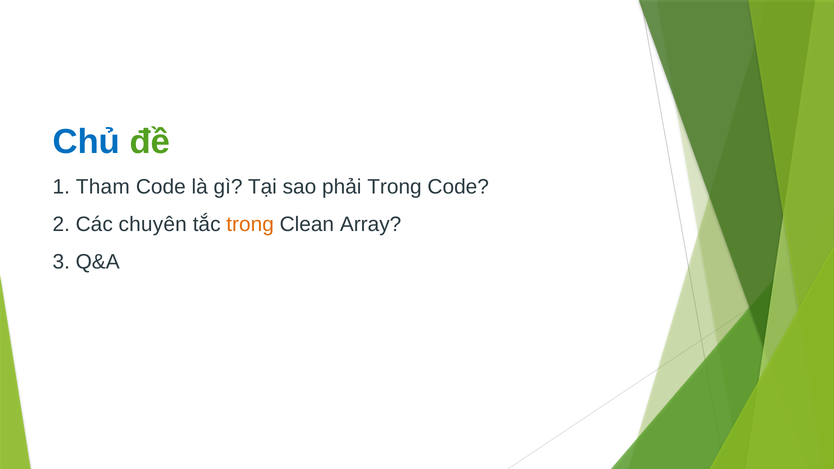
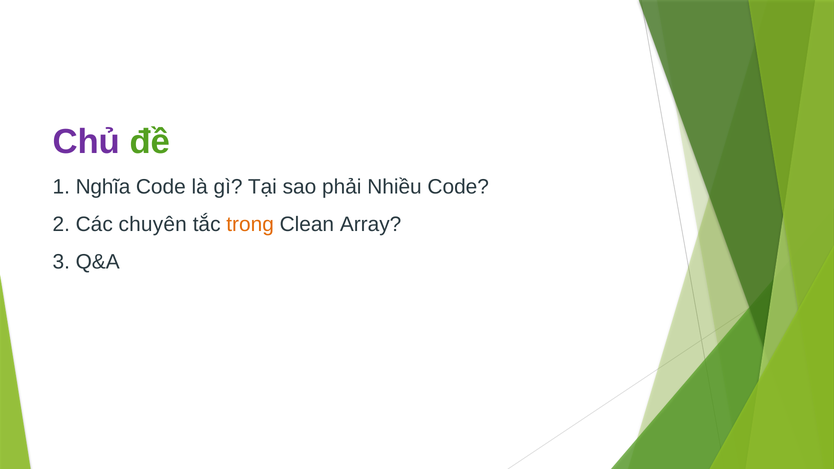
Chủ colour: blue -> purple (86, 142)
Tham: Tham -> Nghĩa (103, 187)
phải Trong: Trong -> Nhiều (394, 187)
